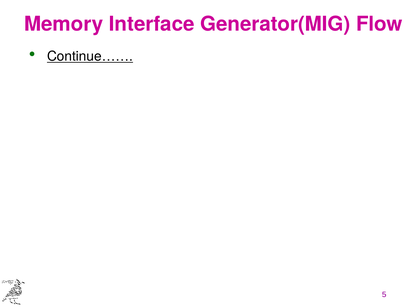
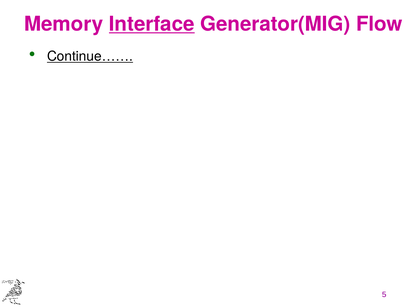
Interface underline: none -> present (152, 24)
